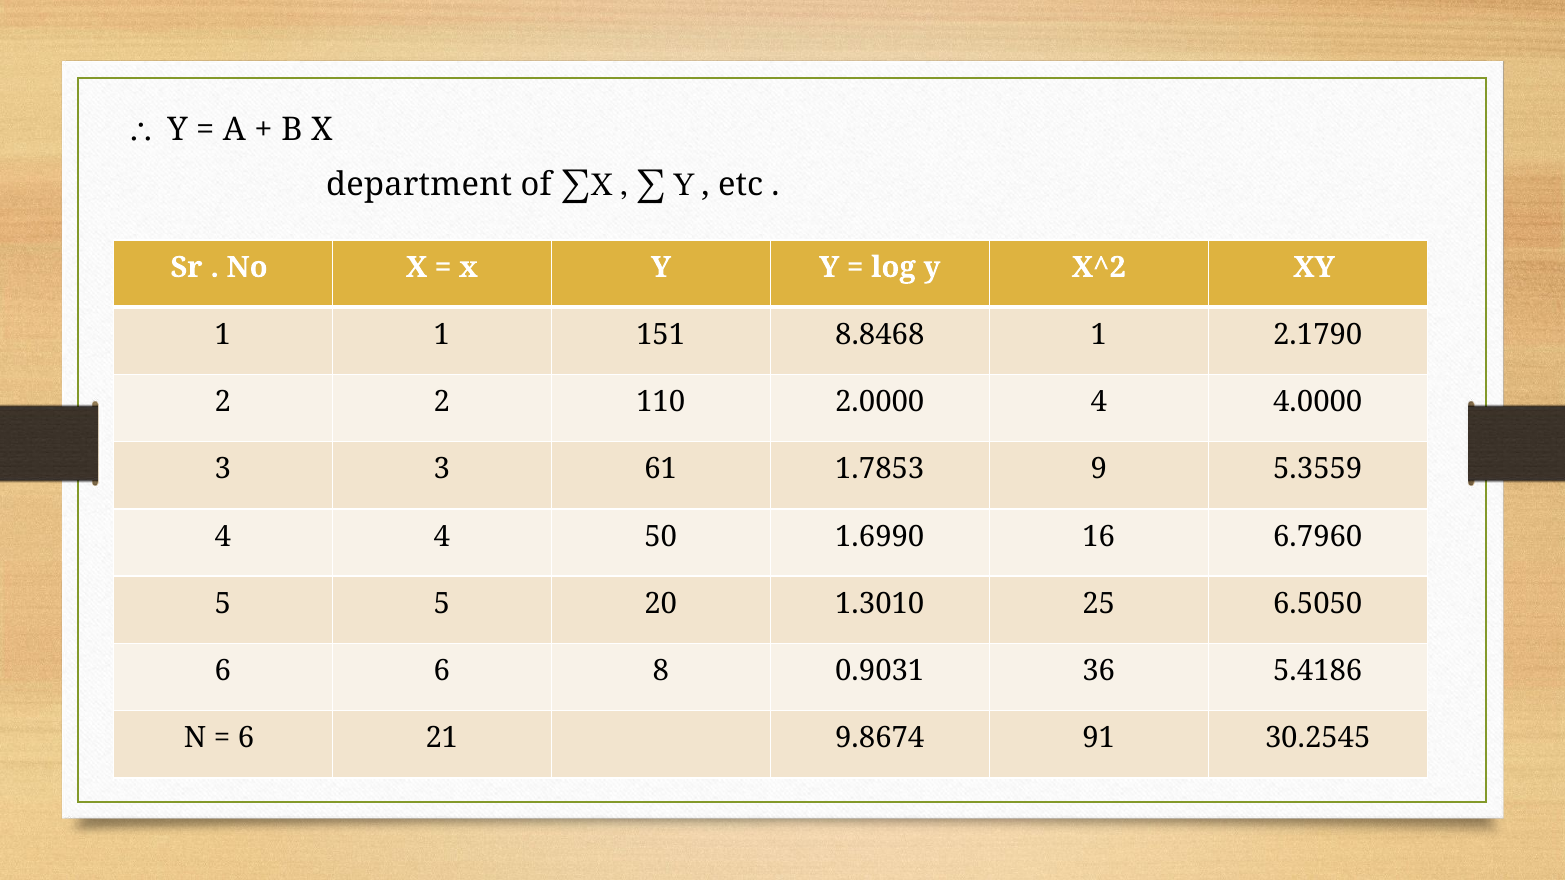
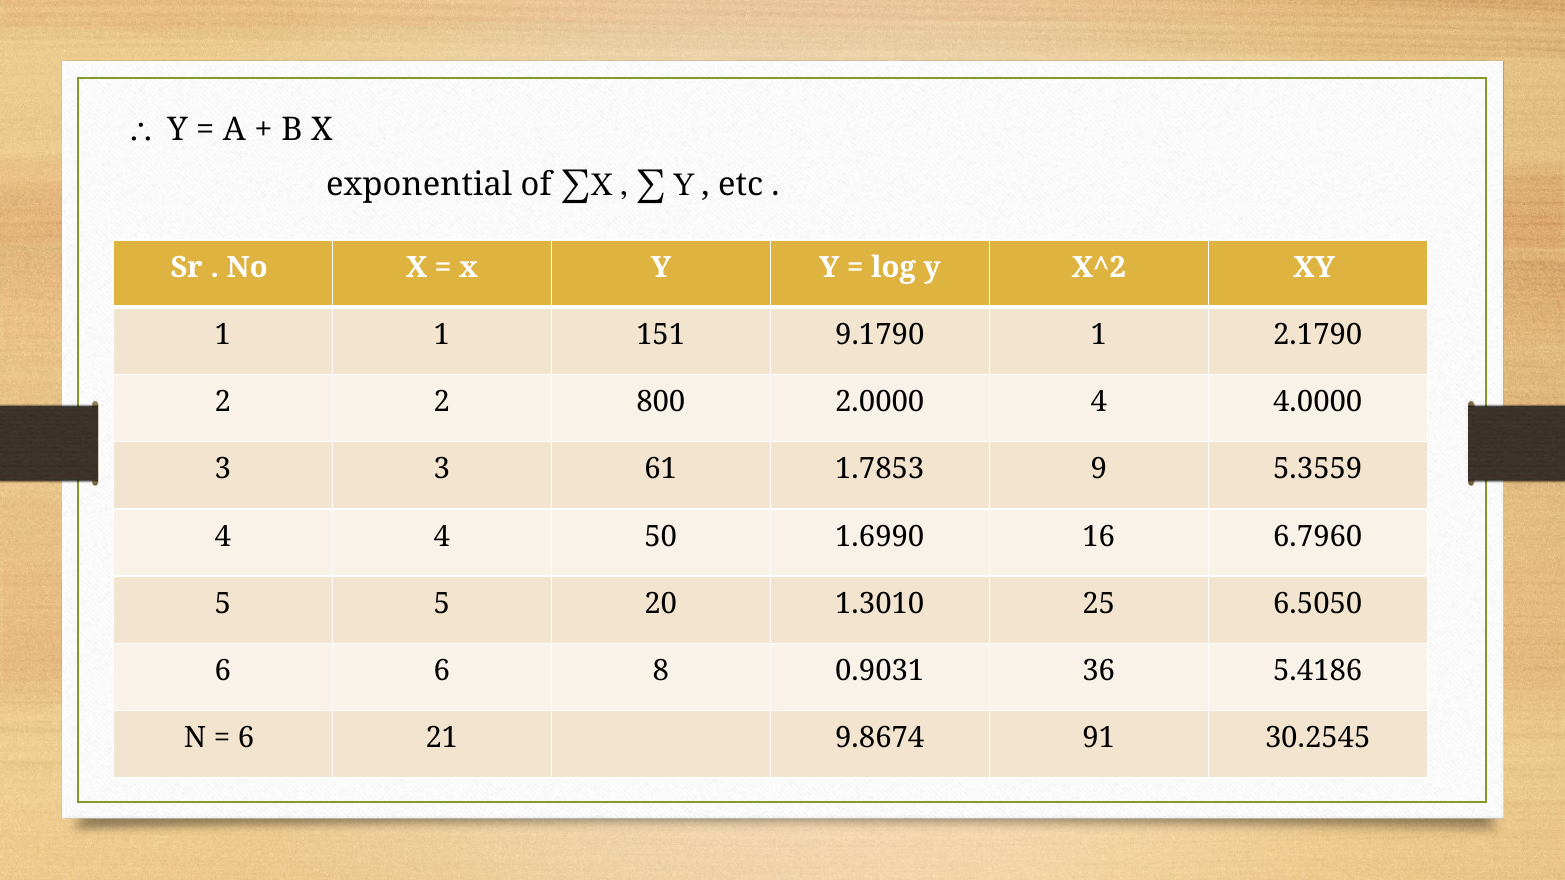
department: department -> exponential (419, 185)
8.8468: 8.8468 -> 9.1790 (880, 335)
110: 110 -> 800 (661, 402)
